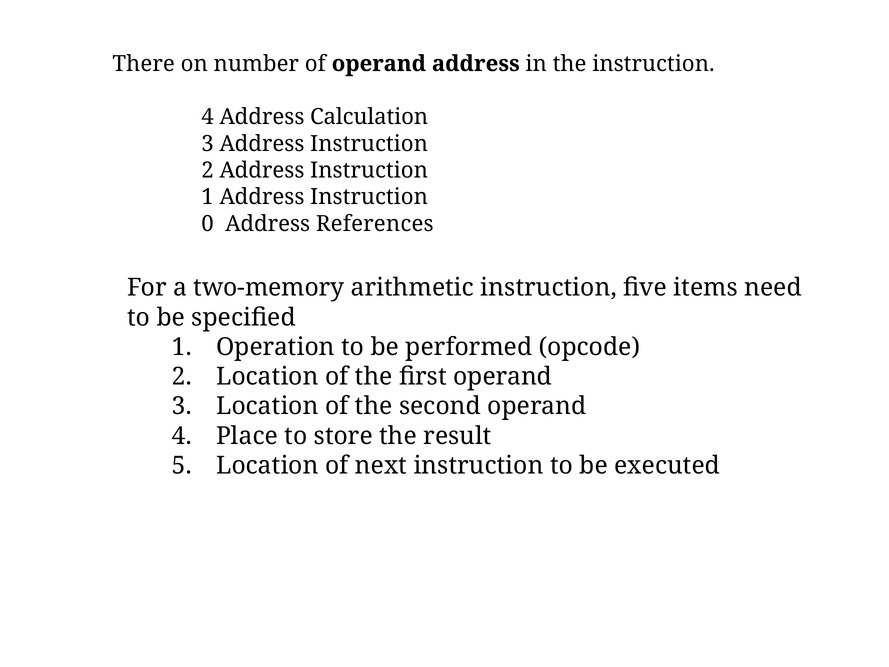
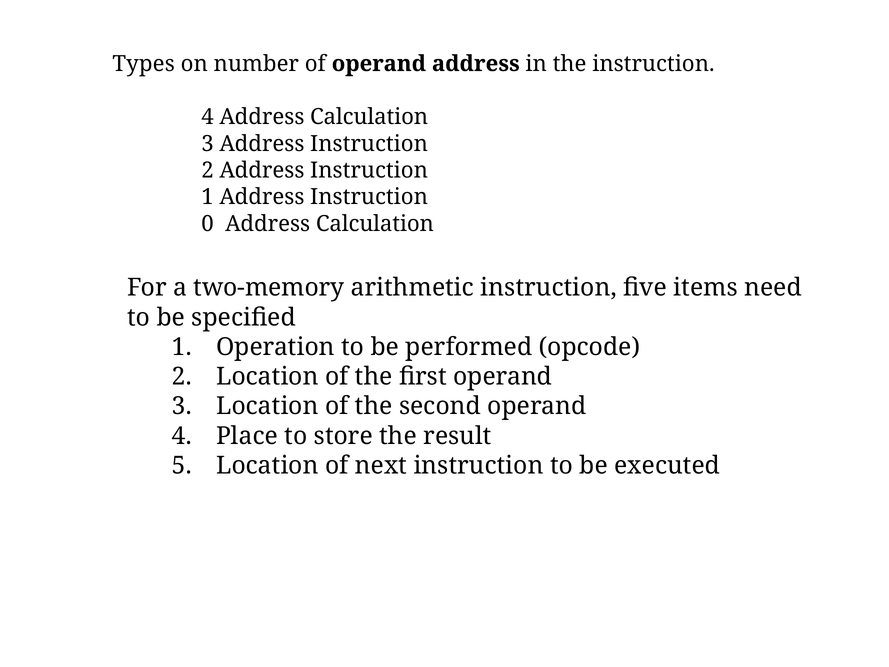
There: There -> Types (144, 64)
0 Address References: References -> Calculation (375, 224)
